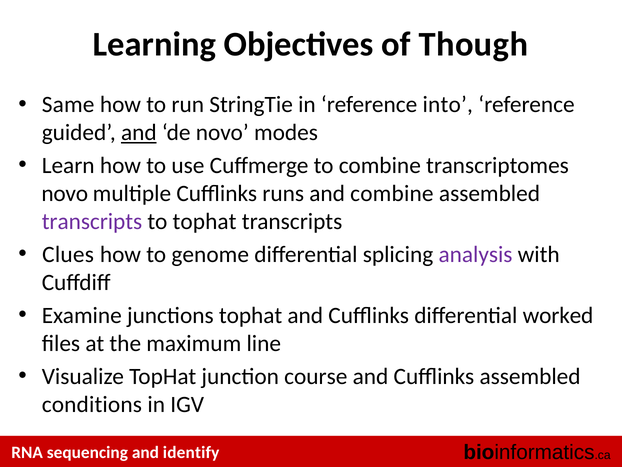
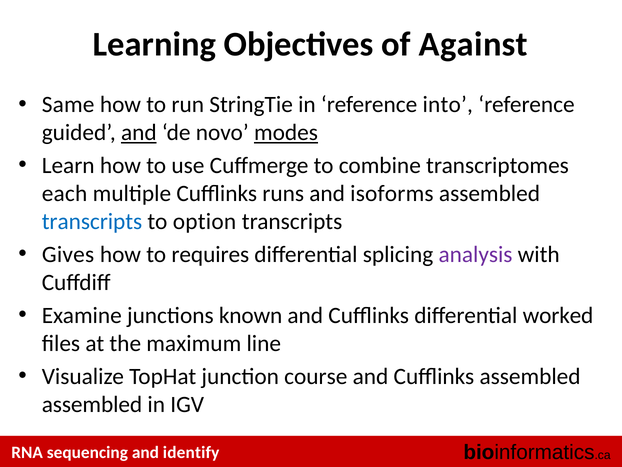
Though: Though -> Against (473, 44)
modes underline: none -> present (286, 132)
novo: novo -> each (65, 193)
and combine: combine -> isoforms (392, 193)
transcripts colour: purple -> blue (92, 221)
to tophat: tophat -> option (204, 221)
Clues: Clues -> Gives (68, 254)
genome: genome -> requires (210, 254)
junctions tophat: tophat -> known (251, 315)
conditions: conditions -> assembled (92, 404)
